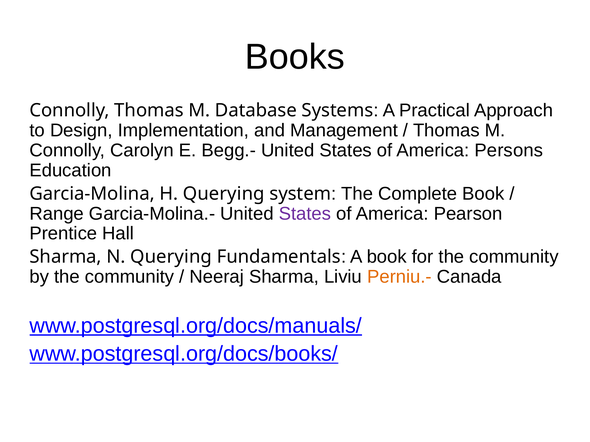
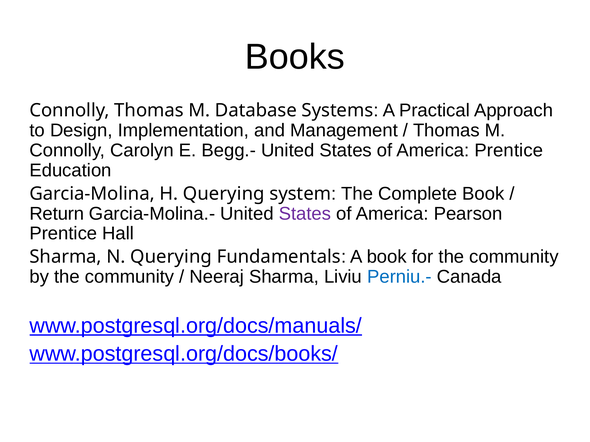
America Persons: Persons -> Prentice (509, 151)
Range: Range -> Return (57, 214)
Perniu.- colour: orange -> blue (399, 277)
